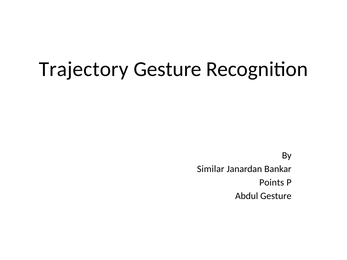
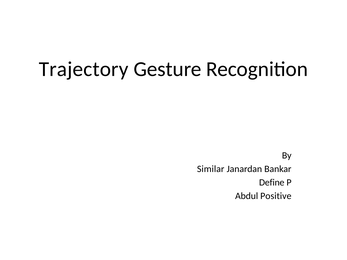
Points: Points -> Define (272, 183)
Abdul Gesture: Gesture -> Positive (276, 196)
